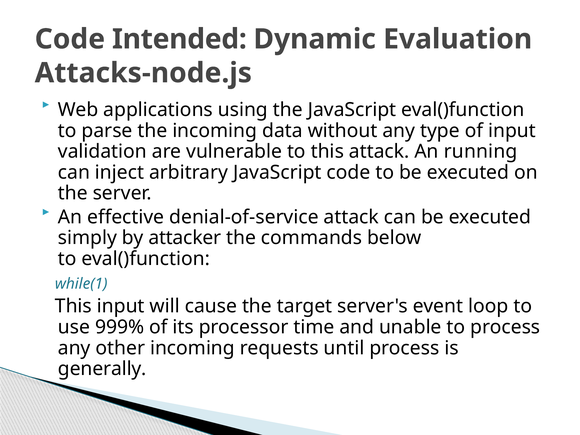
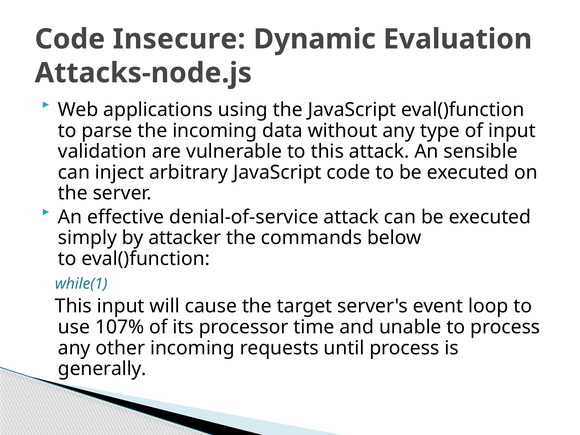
Intended: Intended -> Insecure (179, 39)
running: running -> sensible (481, 152)
999%: 999% -> 107% (120, 327)
